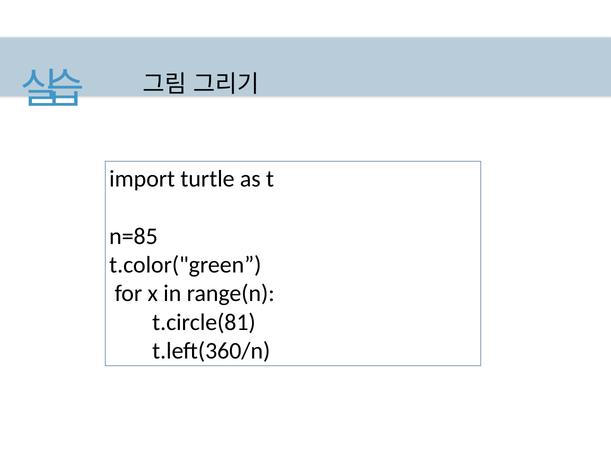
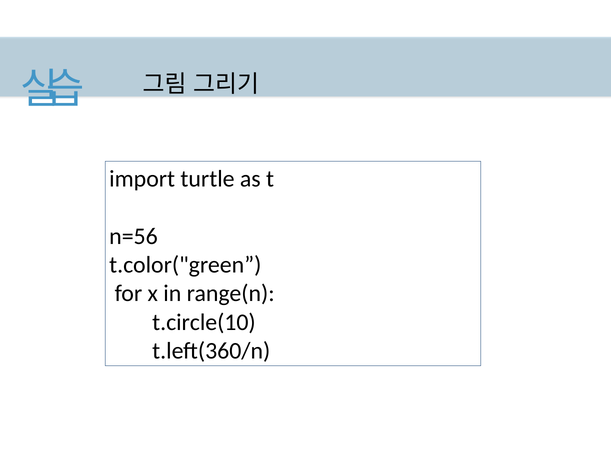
n=85: n=85 -> n=56 (133, 236)
t.circle(81: t.circle(81 -> t.circle(10 (204, 322)
